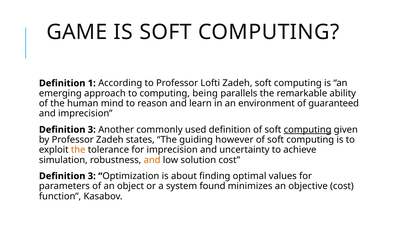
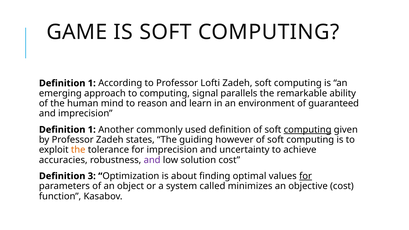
being: being -> signal (205, 93)
3: 3 -> 1 (92, 130)
simulation: simulation -> accuracies (63, 160)
and colour: orange -> purple (152, 160)
for underline: none -> present (306, 176)
found: found -> called (212, 186)
